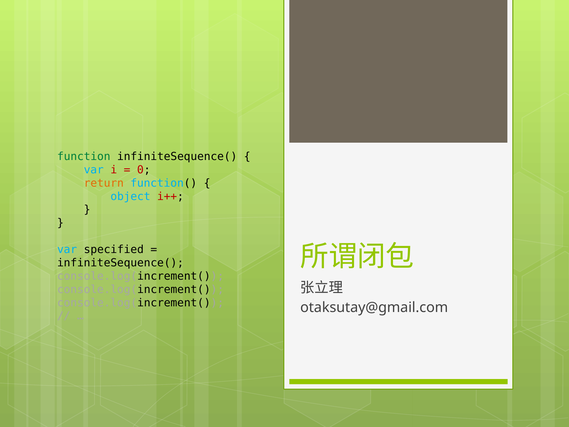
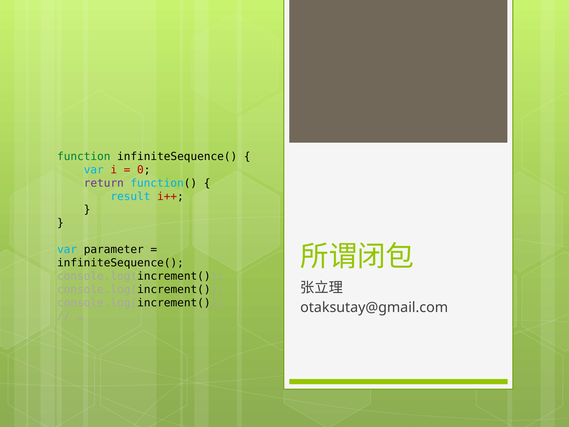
return colour: orange -> purple (104, 183)
object: object -> result (130, 196)
specified: specified -> parameter (114, 249)
